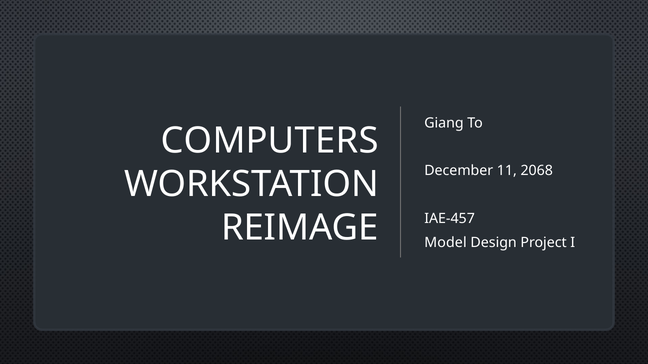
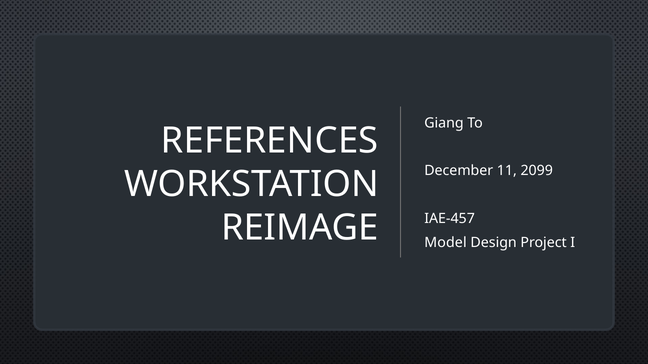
COMPUTERS: COMPUTERS -> REFERENCES (270, 141)
2068: 2068 -> 2099 (537, 171)
